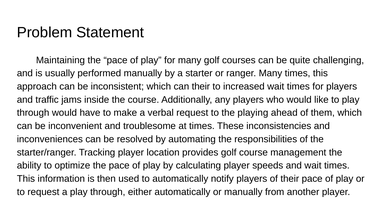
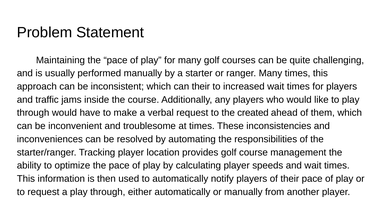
playing: playing -> created (253, 113)
